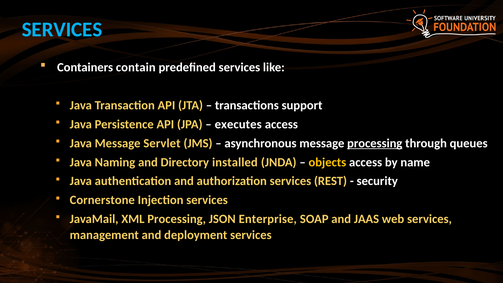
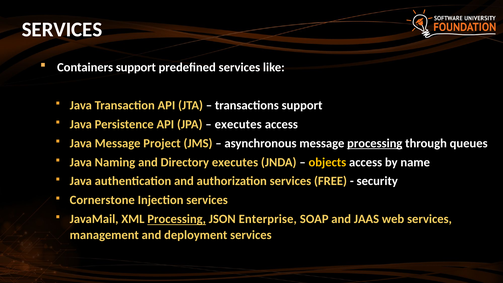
SERVICES colour: light blue -> white (62, 30)
Containers contain: contain -> support (136, 67)
Servlet: Servlet -> Project (162, 143)
Directory installed: installed -> executes (235, 162)
REST: REST -> FREE (330, 181)
Processing underline: none -> present (177, 219)
